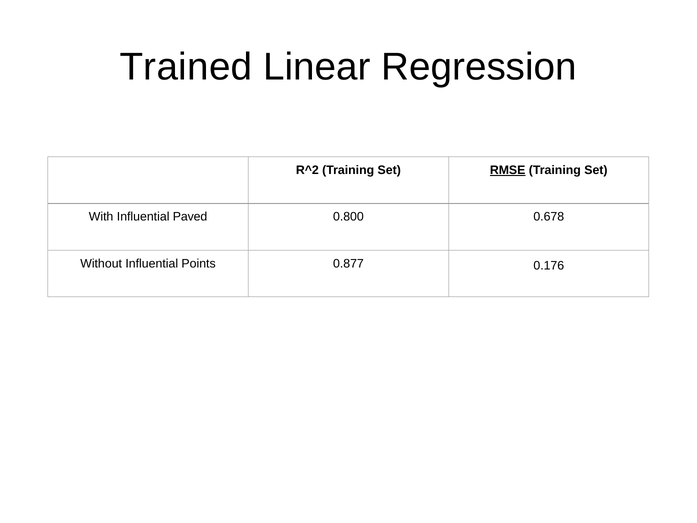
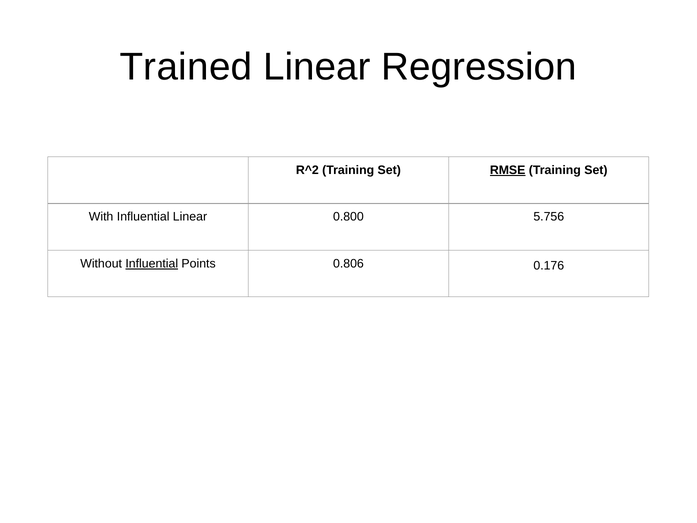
Influential Paved: Paved -> Linear (190, 217)
0.678: 0.678 -> 5.756 (549, 217)
Influential underline: none -> present (152, 263)
0.877: 0.877 -> 0.806 (348, 263)
